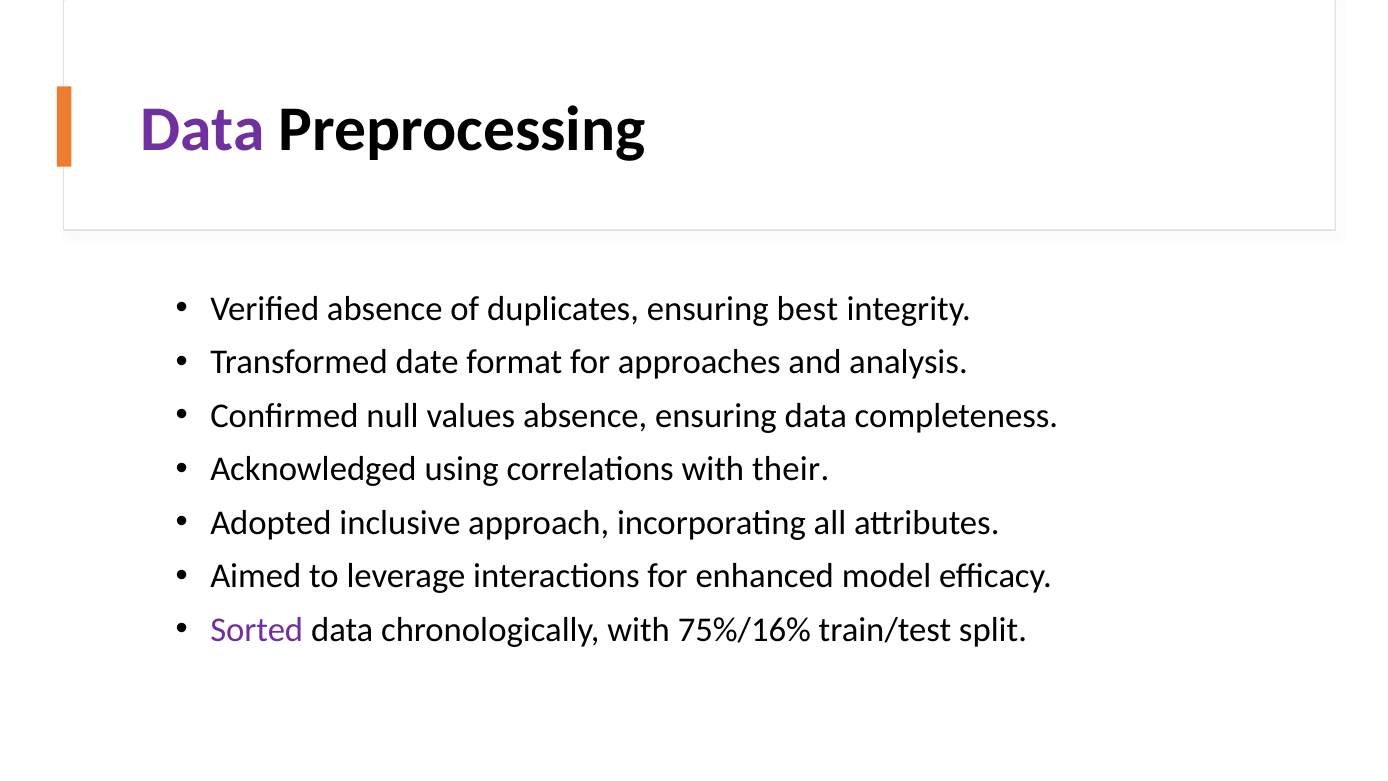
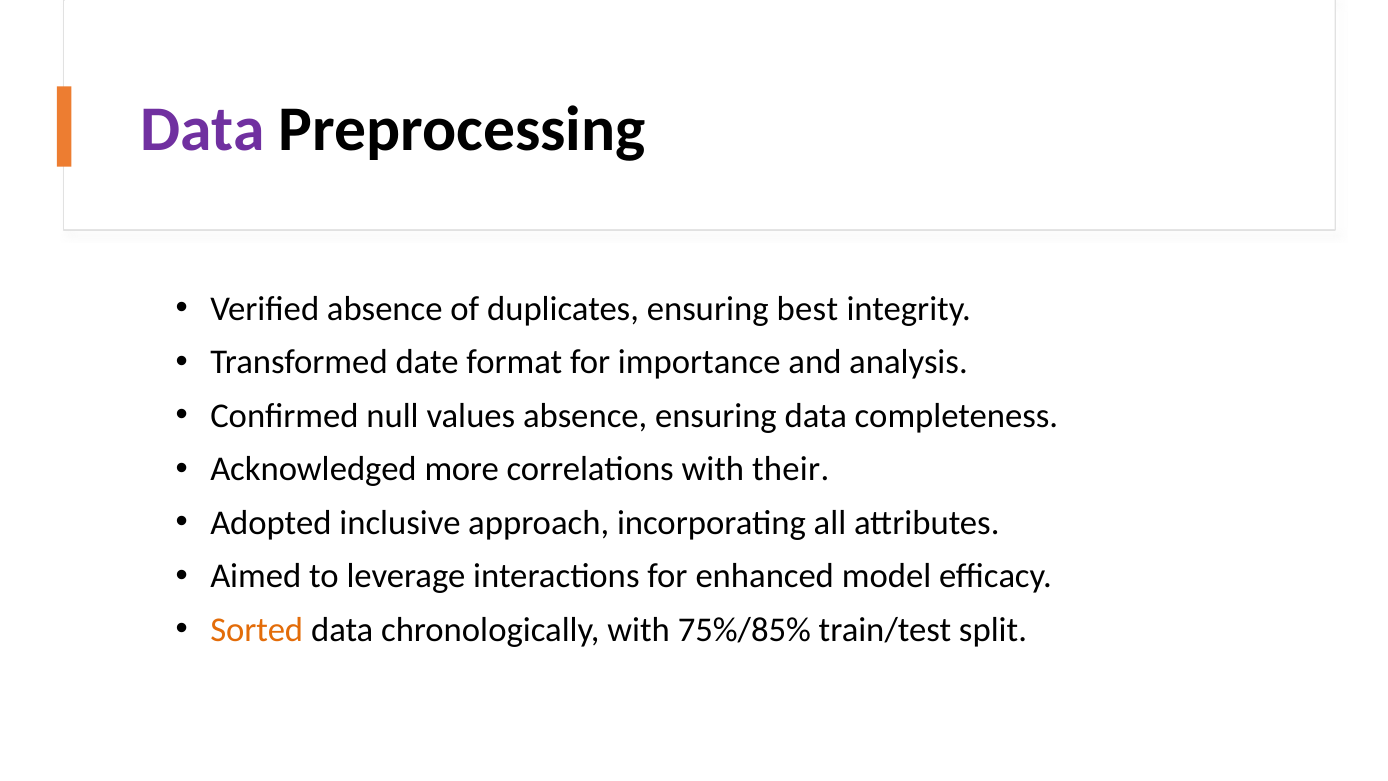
approaches: approaches -> importance (699, 362)
using: using -> more (462, 469)
Sorted colour: purple -> orange (257, 630)
75%/16%: 75%/16% -> 75%/85% (744, 630)
